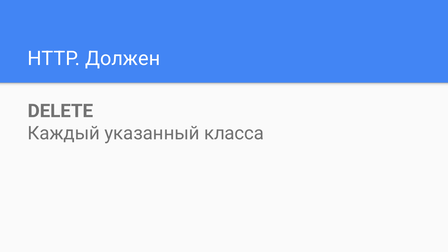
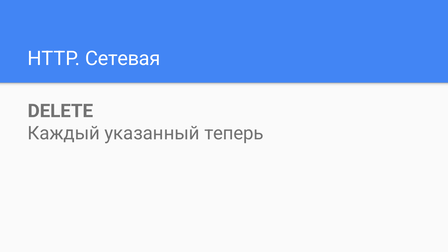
Должен: Должен -> Сетевая (123, 59)
класса: класса -> теперь (234, 133)
